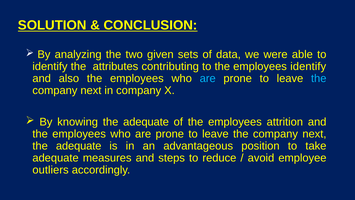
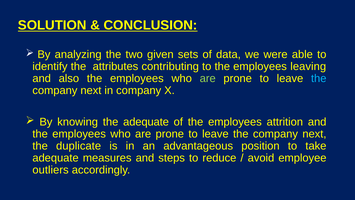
employees identify: identify -> leaving (308, 66)
are colour: light blue -> light green (208, 78)
adequate: adequate -> duplicate (79, 146)
